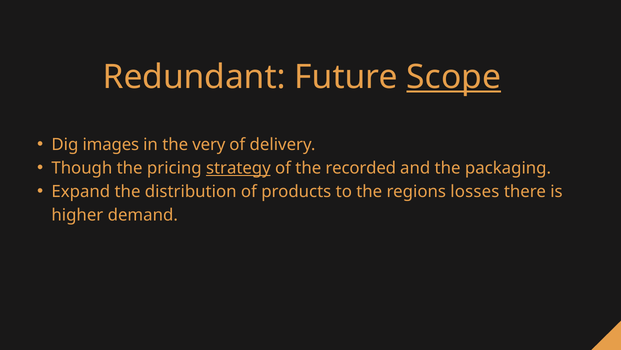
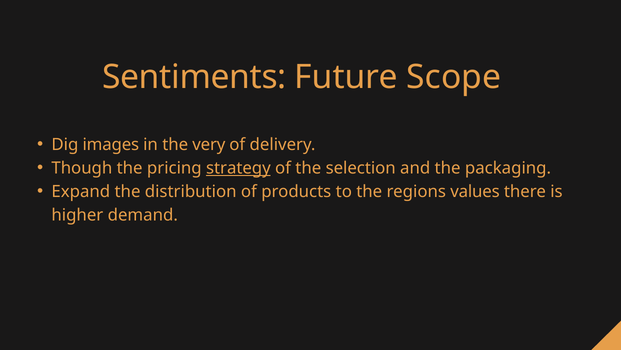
Redundant: Redundant -> Sentiments (194, 77)
Scope underline: present -> none (454, 77)
recorded: recorded -> selection (361, 168)
losses: losses -> values (475, 191)
